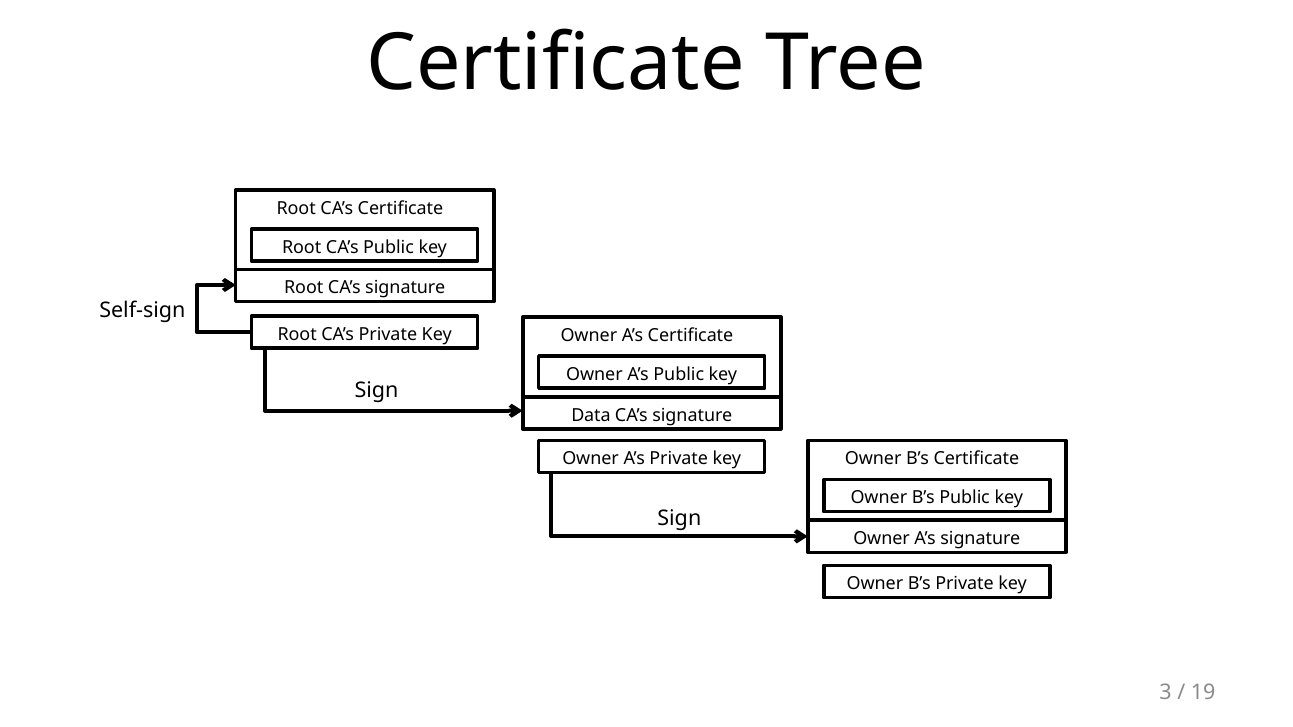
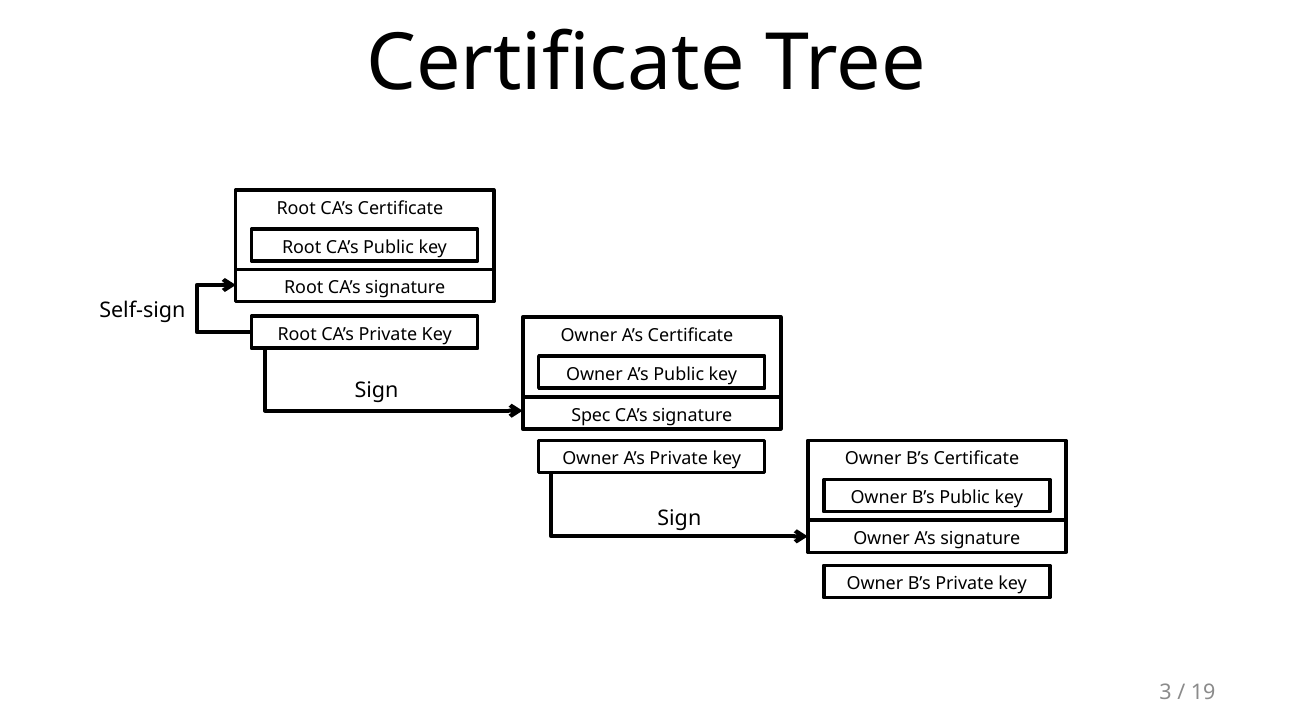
Data: Data -> Spec (591, 415)
